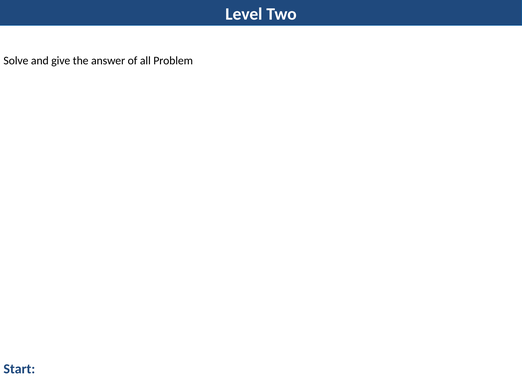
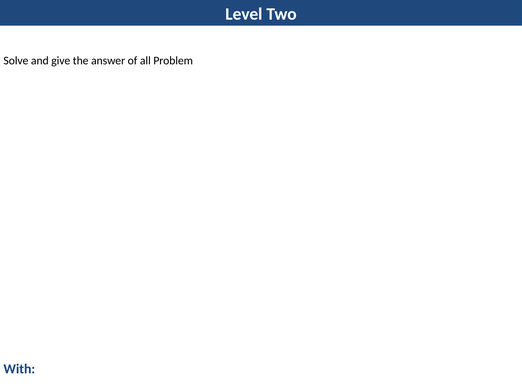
Start: Start -> With (19, 368)
